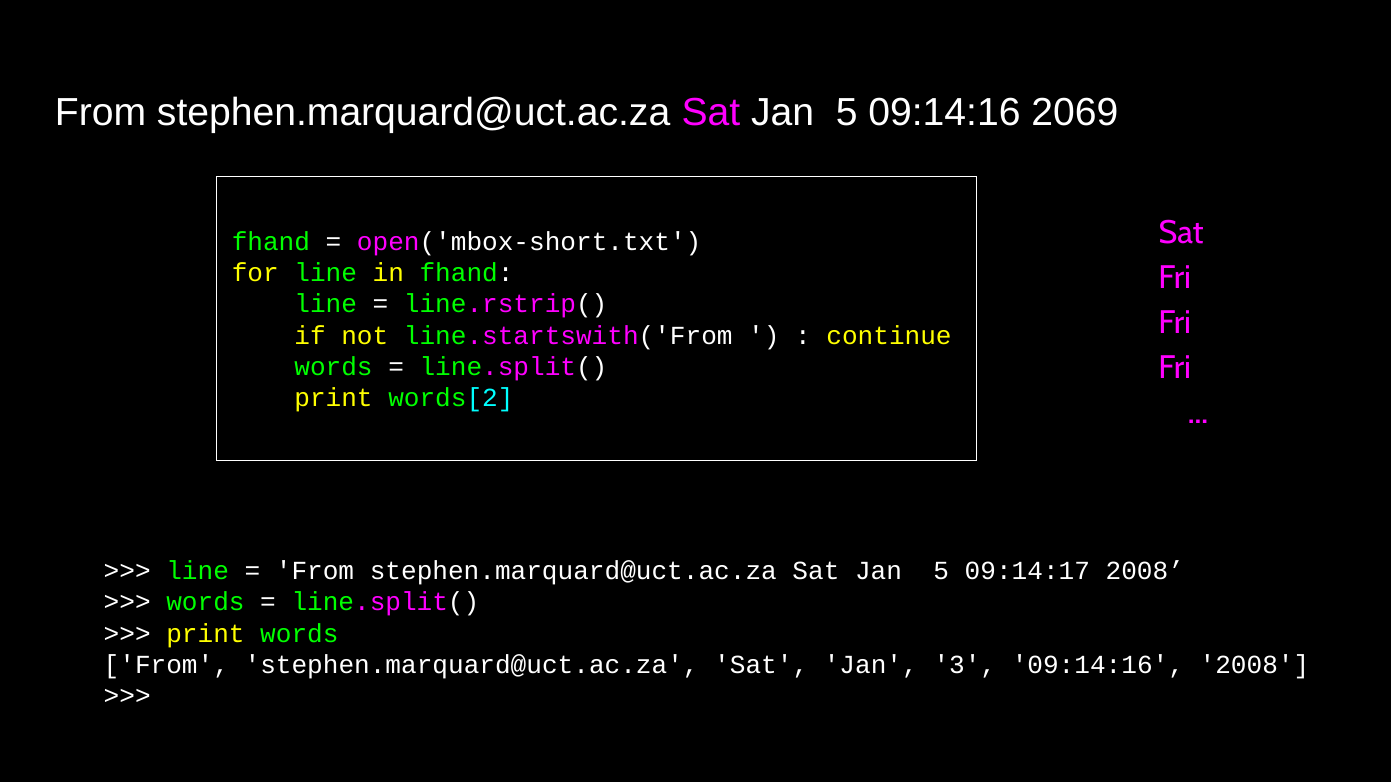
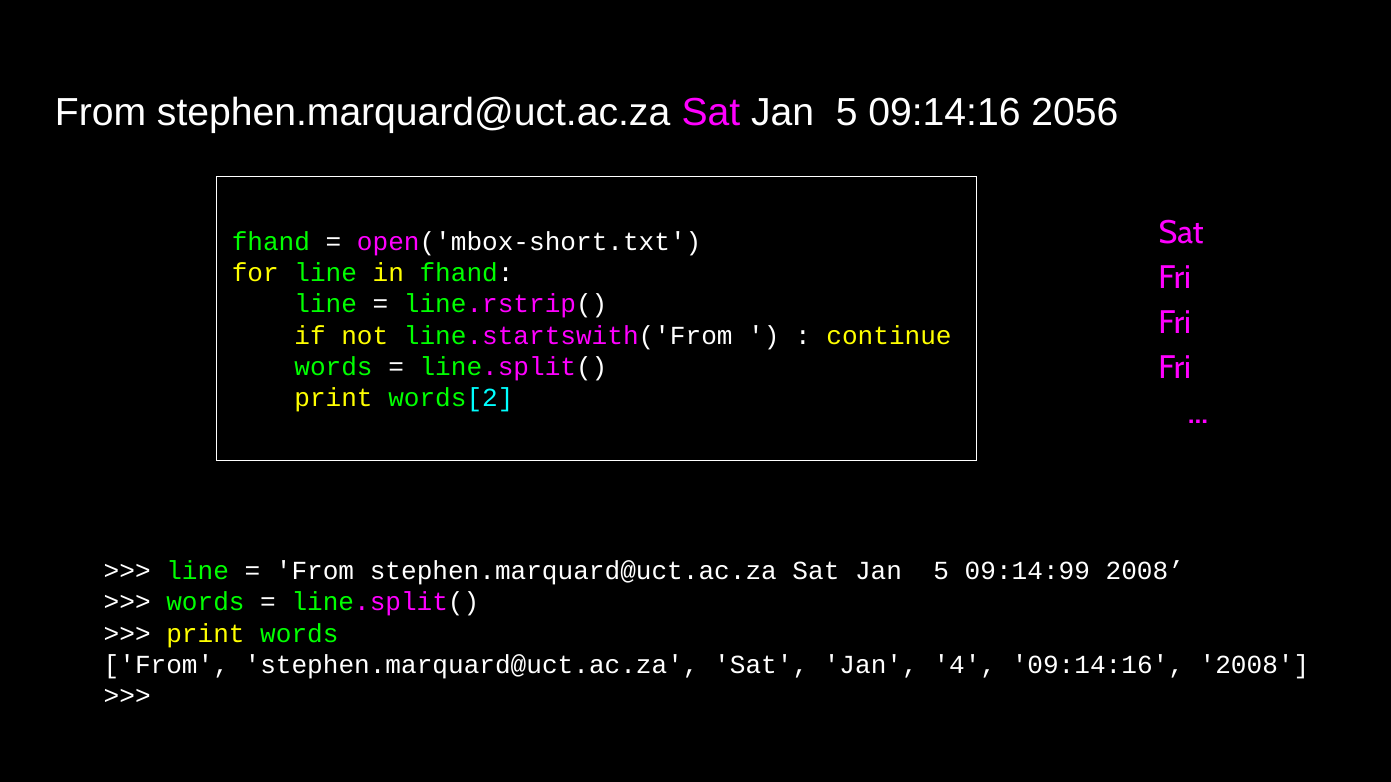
2069: 2069 -> 2056 (1075, 112)
09:14:17: 09:14:17 -> 09:14:99 (1027, 571)
3: 3 -> 4 (965, 665)
